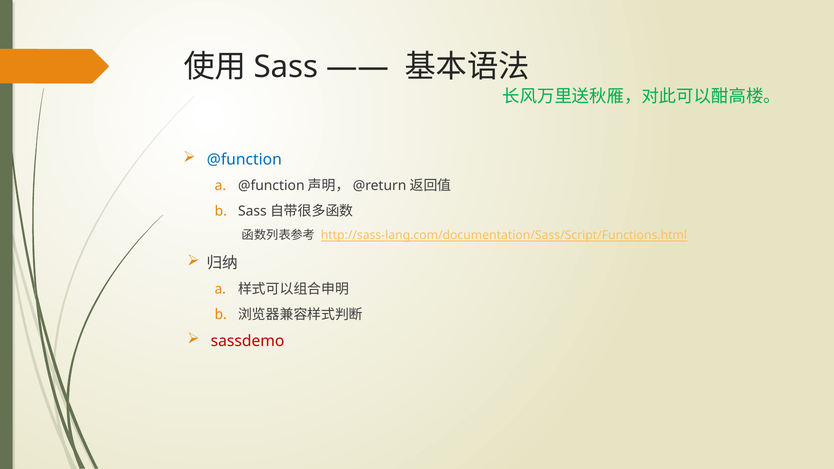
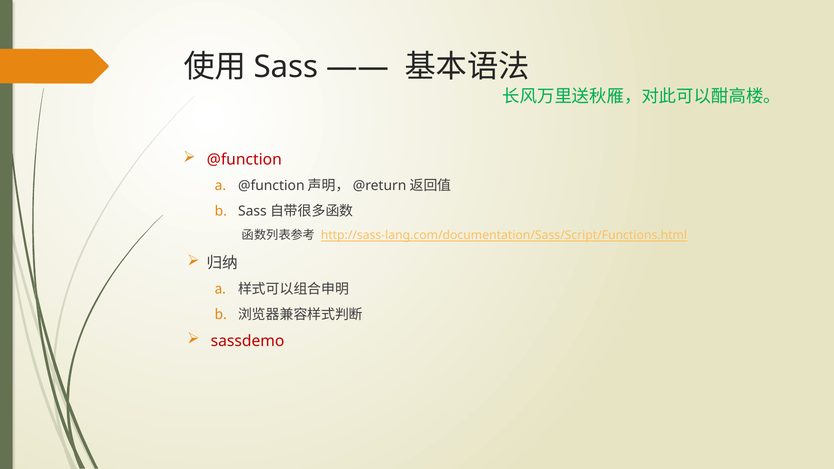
@function colour: blue -> red (244, 160)
